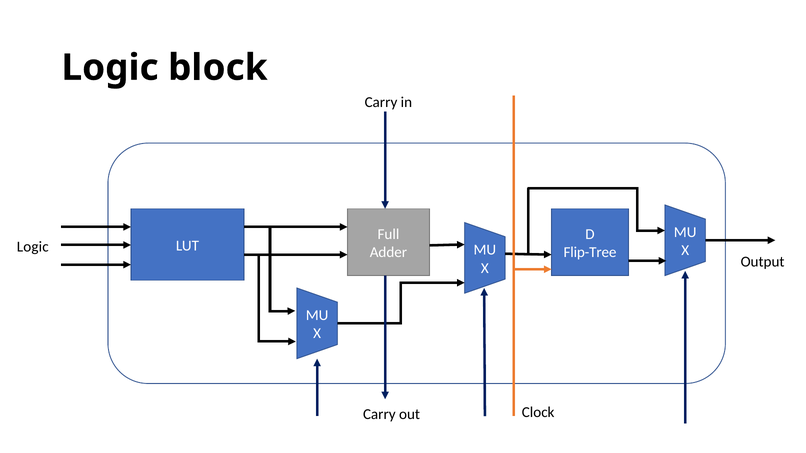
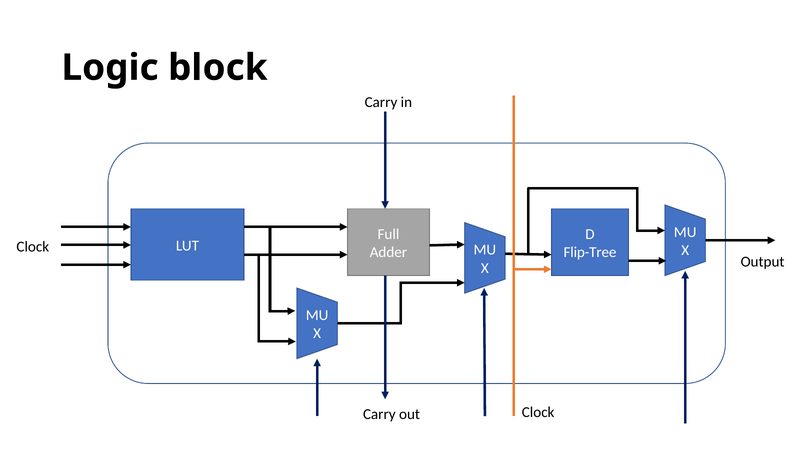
Logic: Logic -> Clock (33, 247)
